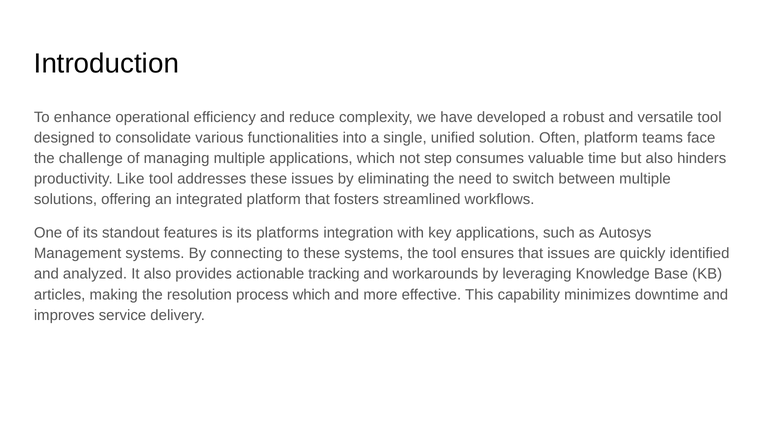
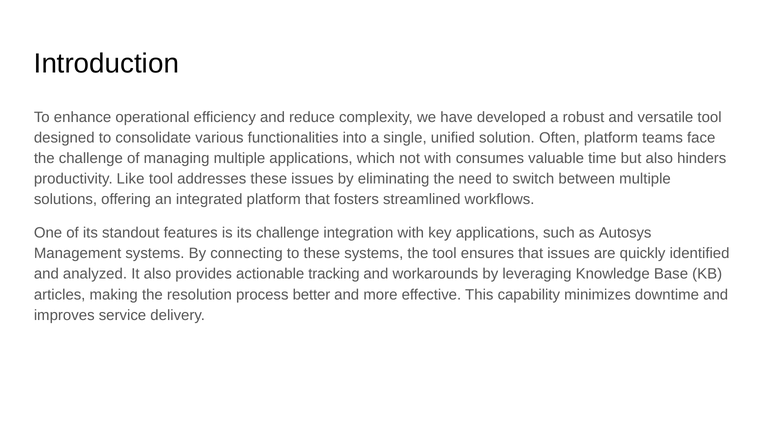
not step: step -> with (438, 159)
its platforms: platforms -> challenge (288, 233)
process which: which -> better (311, 295)
